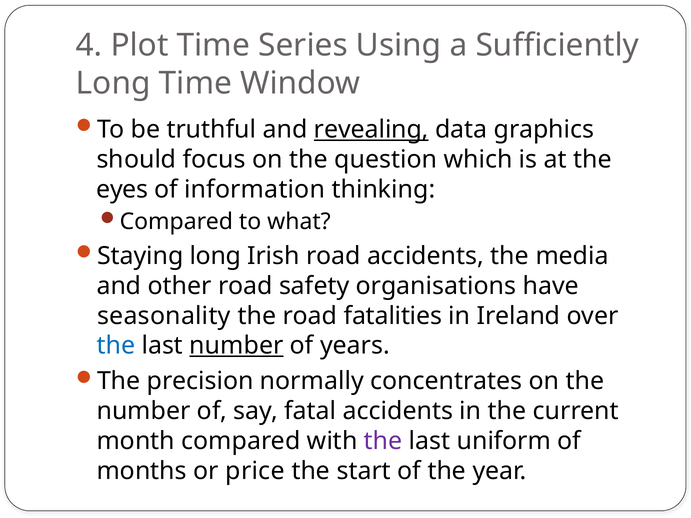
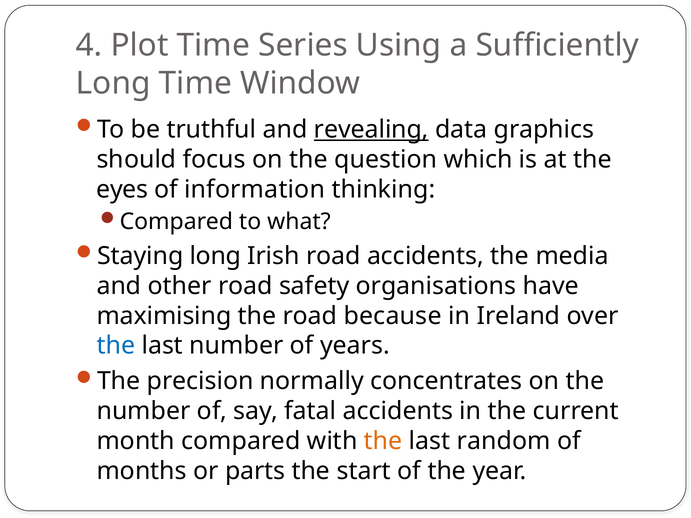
seasonality: seasonality -> maximising (164, 316)
fatalities: fatalities -> because (393, 316)
number underline: present -> none (236, 346)
the colour: purple -> orange (383, 441)
uniform: uniform -> random (504, 441)
price: price -> parts (255, 471)
